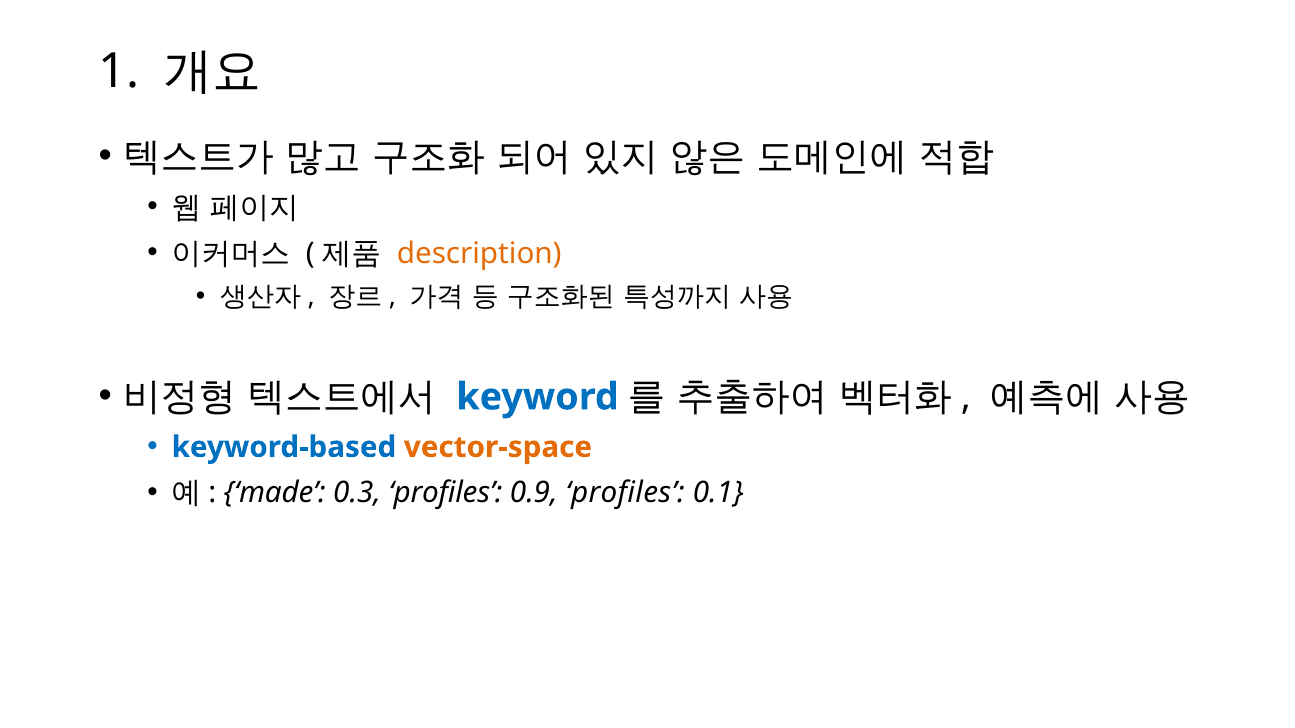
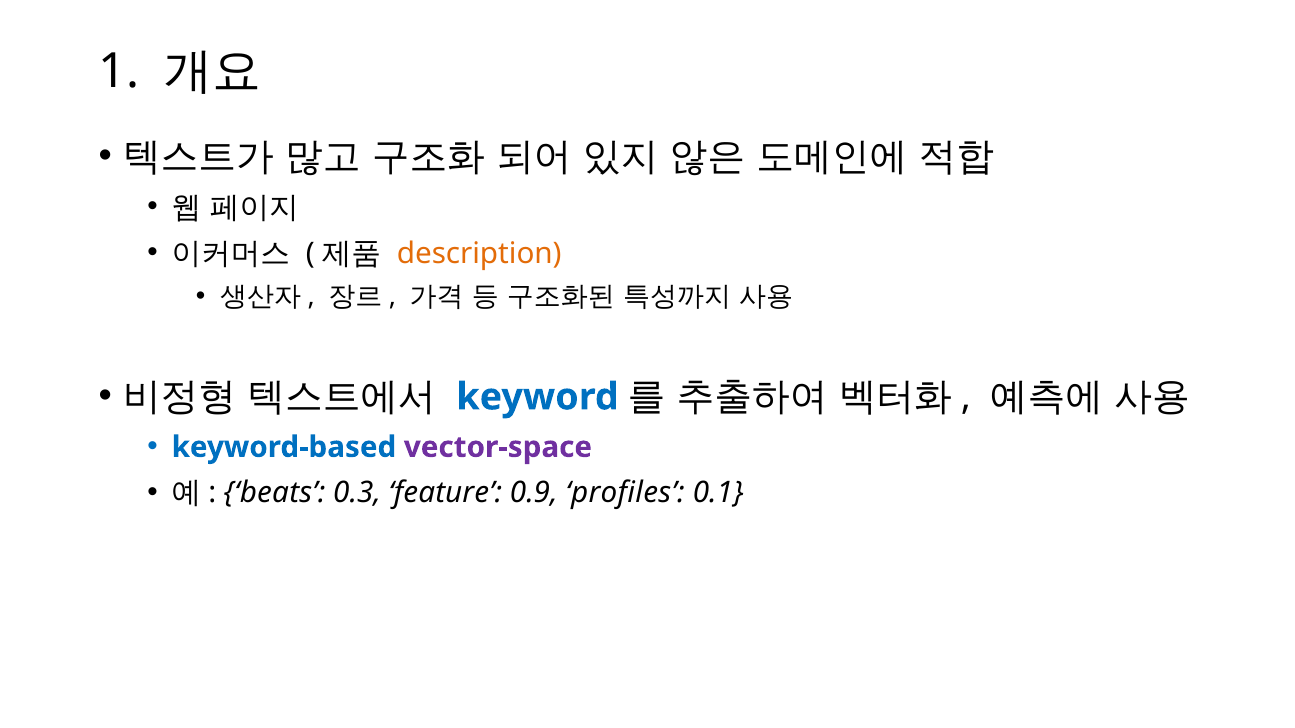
vector-space colour: orange -> purple (498, 447)
made: made -> beats (275, 493)
0.3 profiles: profiles -> feature (445, 493)
